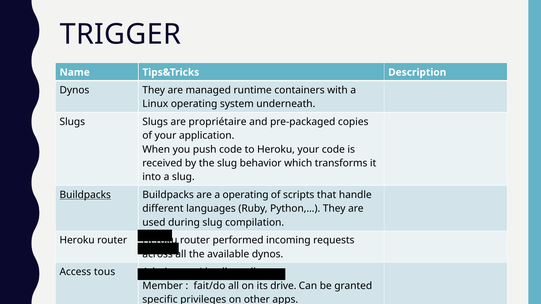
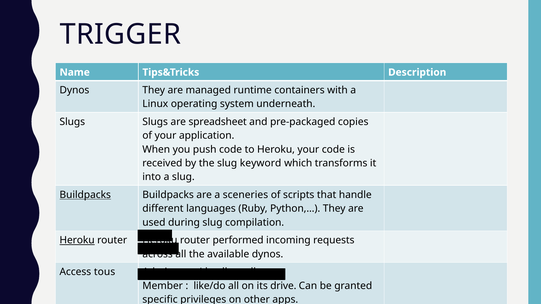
propriétaire: propriétaire -> spreadsheet (218, 122)
behavior: behavior -> keyword (261, 163)
a operating: operating -> sceneries (245, 195)
Heroku underline: none -> present (77, 240)
fait/do: fait/do -> like/do (210, 286)
